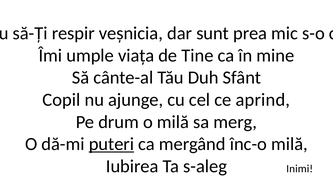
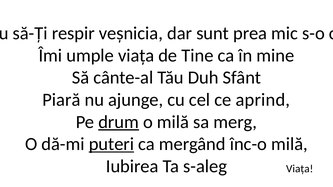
Copil: Copil -> Piară (61, 100)
drum underline: none -> present (119, 122)
s-aleg Inimi: Inimi -> Viața (300, 169)
